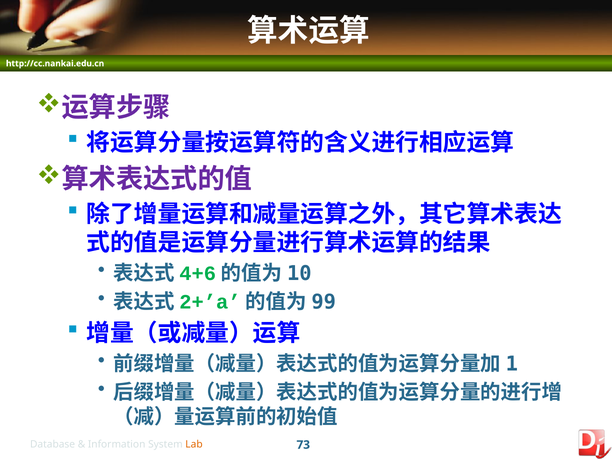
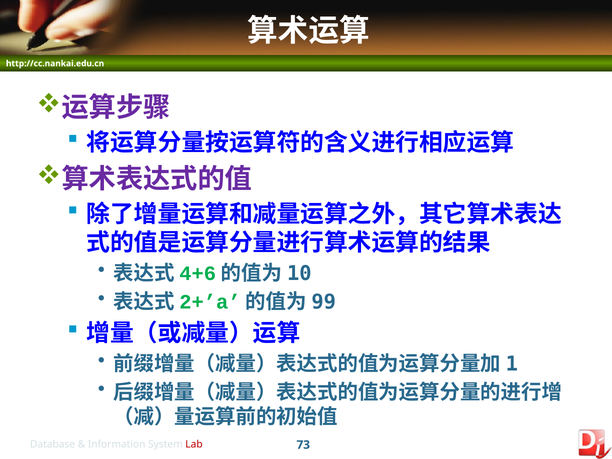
Lab colour: orange -> red (194, 444)
